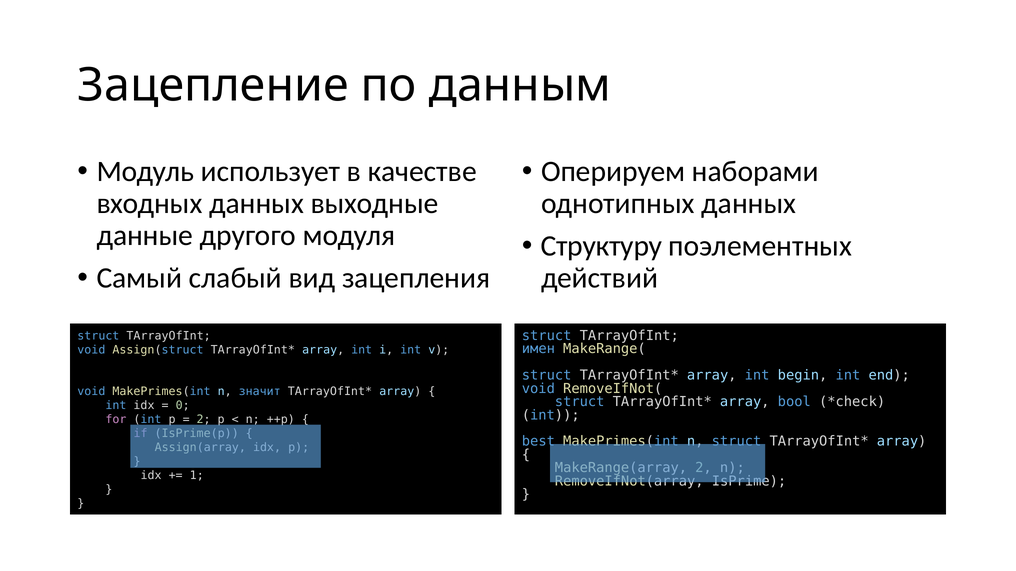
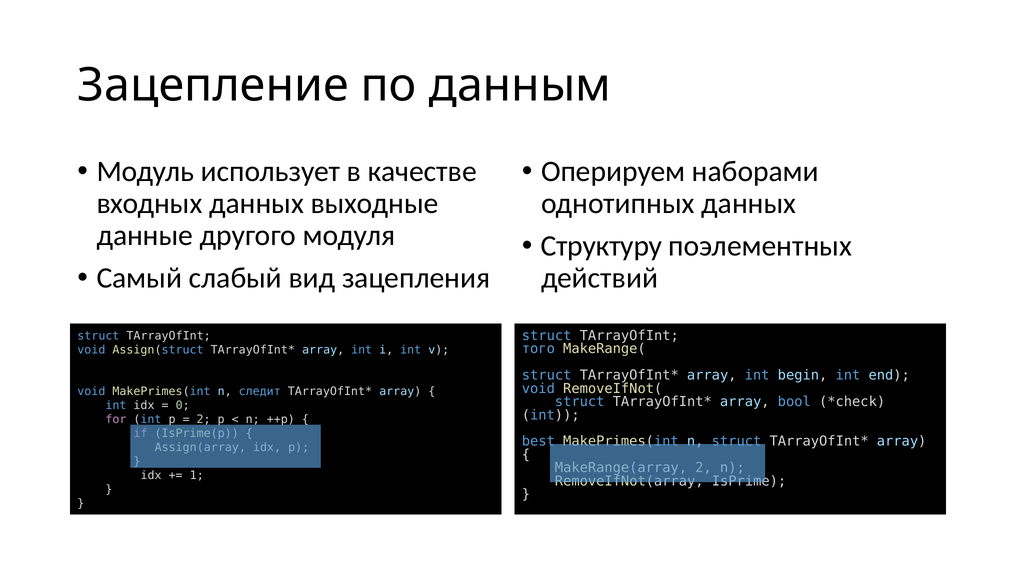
имен: имен -> того (538, 349)
значит: значит -> следит (260, 392)
